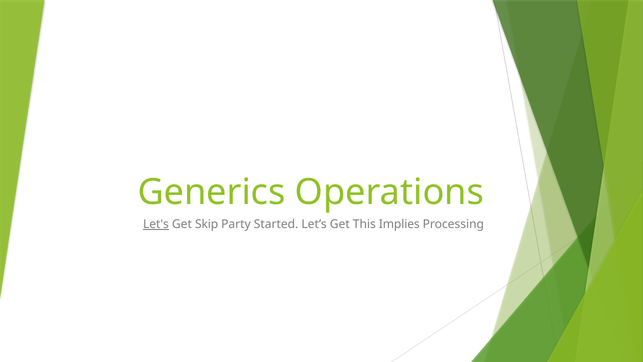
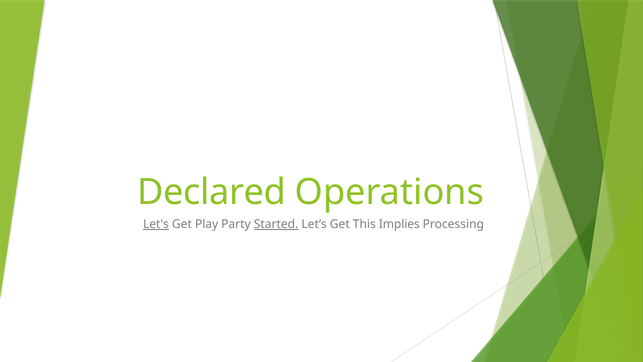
Generics: Generics -> Declared (212, 192)
Skip: Skip -> Play (207, 224)
Started underline: none -> present (276, 224)
